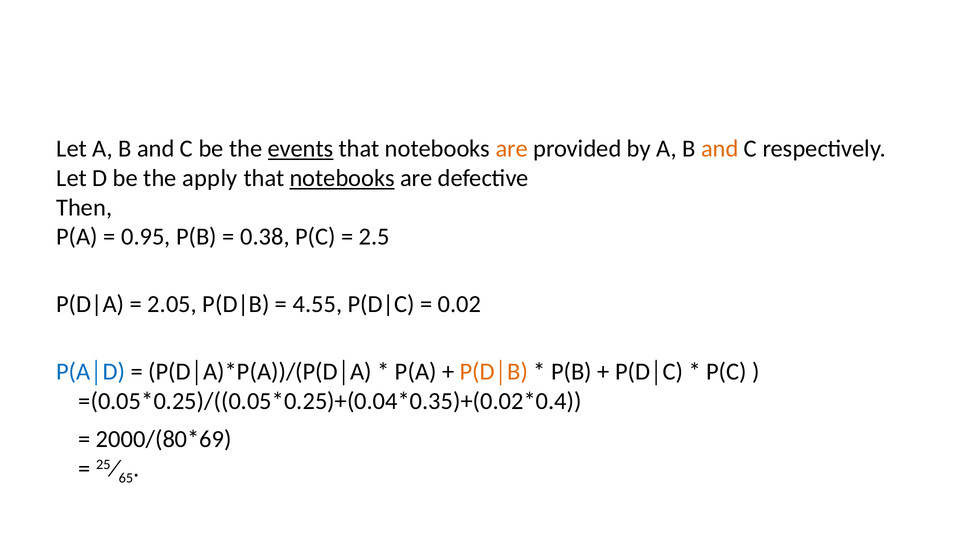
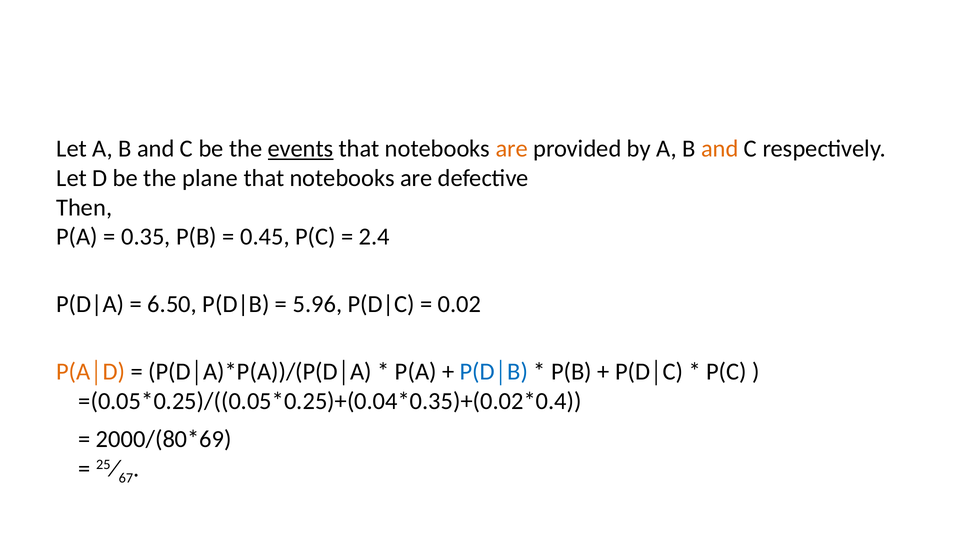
apply: apply -> plane (210, 178)
notebooks underline: present -> none (342, 178)
0.95: 0.95 -> 0.35 (146, 237)
0.38: 0.38 -> 0.45 (265, 237)
2.5: 2.5 -> 2.4 (374, 237)
2.05: 2.05 -> 6.50 (172, 304)
4.55: 4.55 -> 5.96 (317, 304)
P(A│D colour: blue -> orange (91, 372)
P(D│B colour: orange -> blue (494, 372)
65: 65 -> 67 (126, 478)
